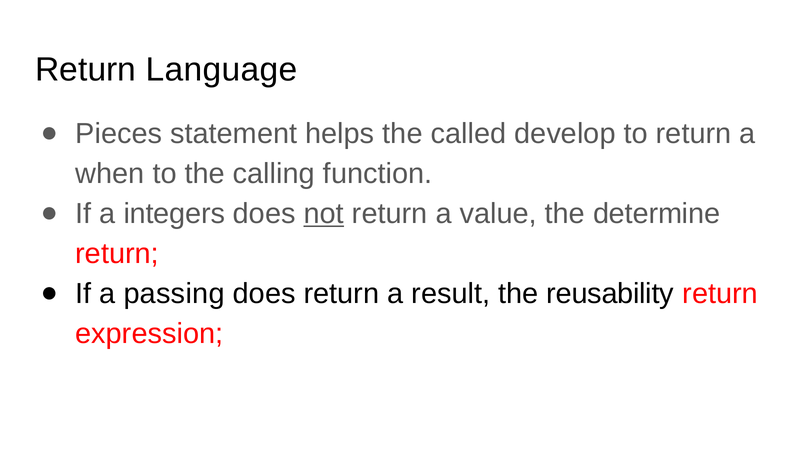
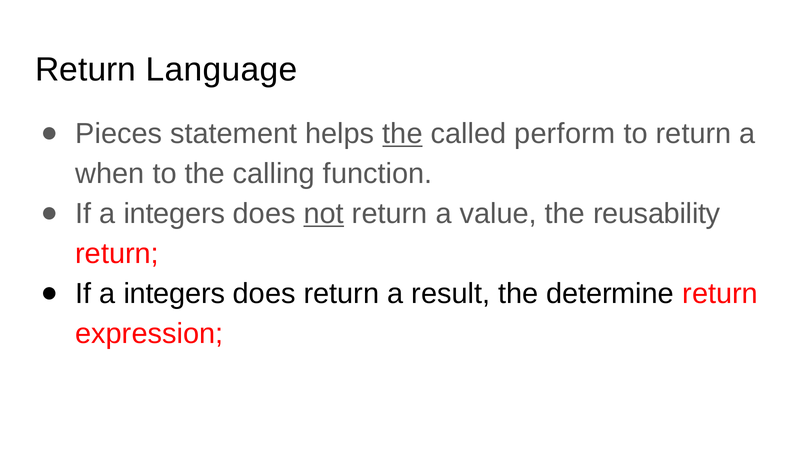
the underline: none -> present (402, 134)
develop: develop -> perform (565, 134)
determine: determine -> reusability (657, 214)
passing: passing -> integers (174, 294)
reusability: reusability -> determine (610, 294)
